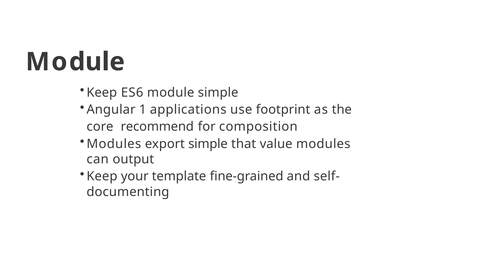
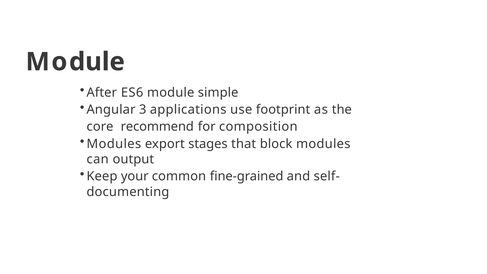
Keep: Keep -> After (102, 92)
1: 1 -> 3 (143, 110)
export simple: simple -> stages (208, 144)
value: value -> block (276, 144)
template: template -> common (179, 176)
